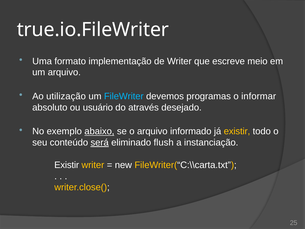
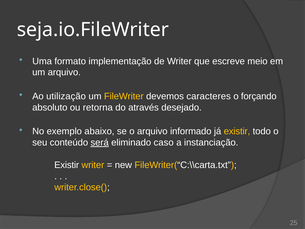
true.io.FileWriter: true.io.FileWriter -> seja.io.FileWriter (93, 30)
FileWriter colour: light blue -> yellow (124, 96)
programas: programas -> caracteres (209, 96)
informar: informar -> forçando (259, 96)
usuário: usuário -> retorna (98, 107)
abaixo underline: present -> none (99, 131)
flush: flush -> caso (164, 142)
